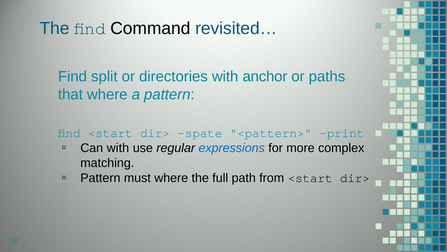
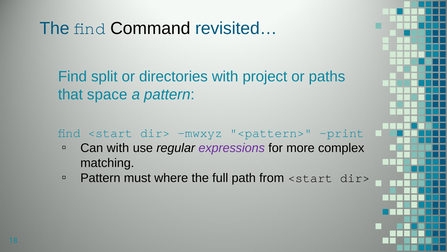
anchor: anchor -> project (265, 76)
that where: where -> space (107, 94)
spate: spate -> mwxyz (200, 133)
expressions colour: blue -> purple (232, 148)
